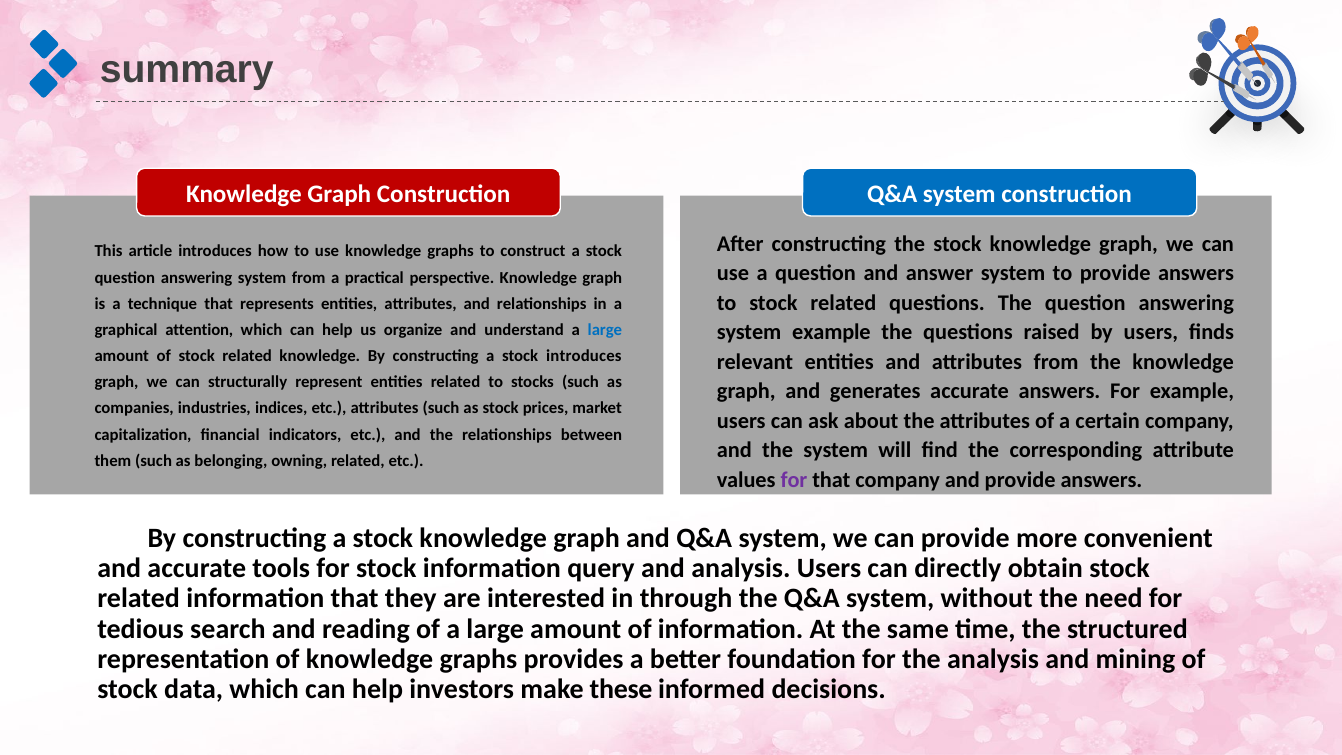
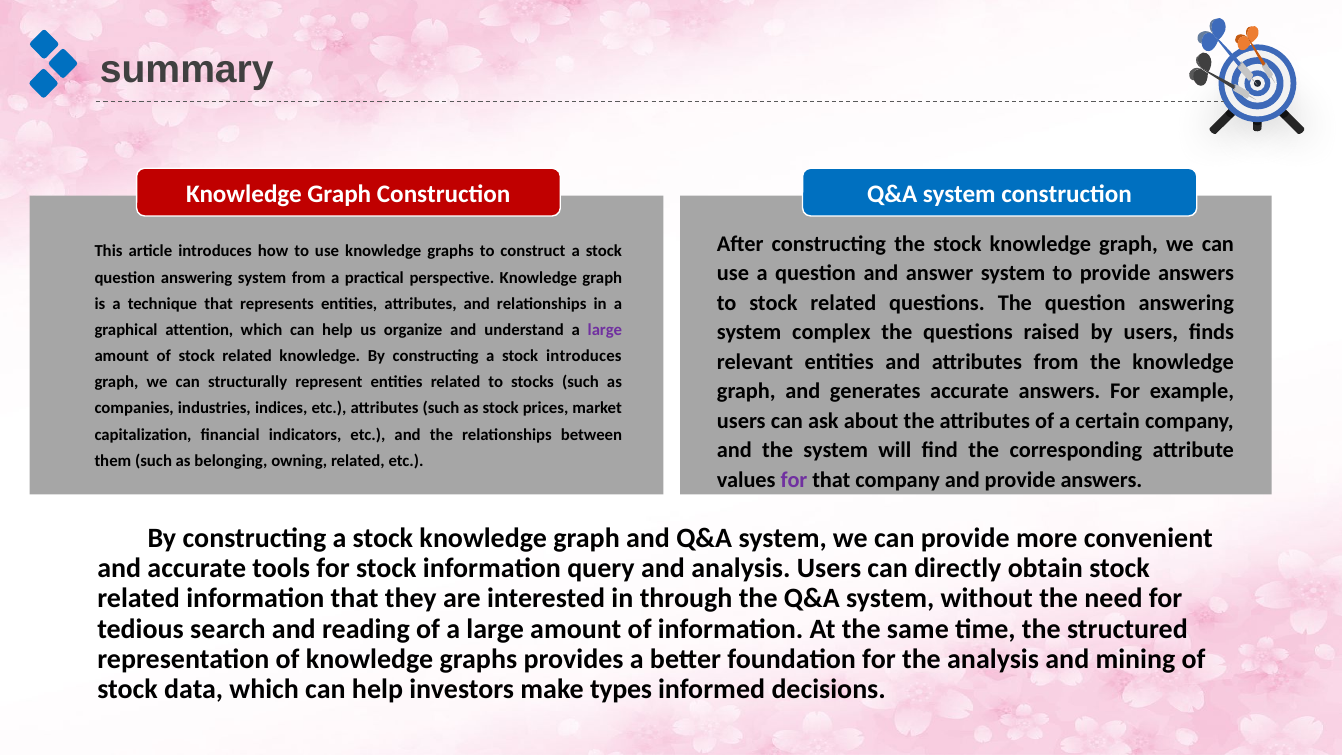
large colour: blue -> purple (605, 330)
system example: example -> complex (831, 332)
these: these -> types (621, 689)
